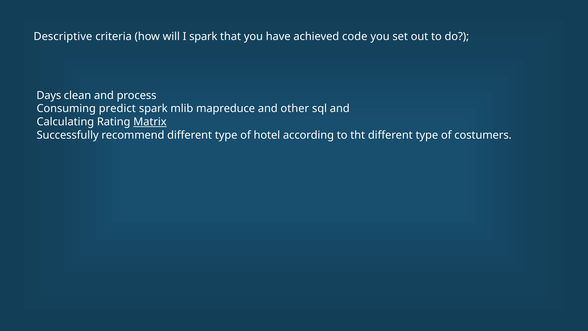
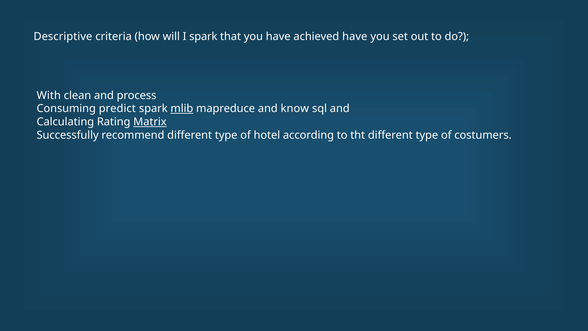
achieved code: code -> have (355, 37)
Days: Days -> With (49, 95)
mlib underline: none -> present (182, 109)
other: other -> know (295, 109)
